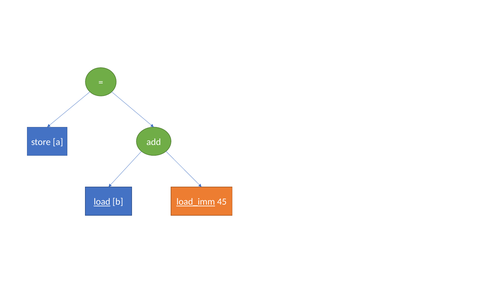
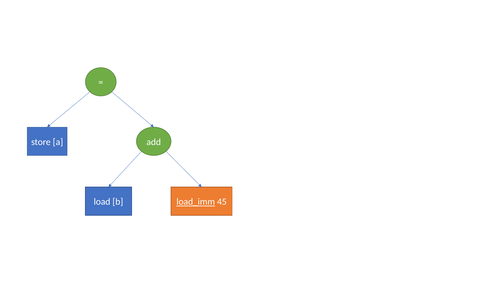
load underline: present -> none (102, 202)
